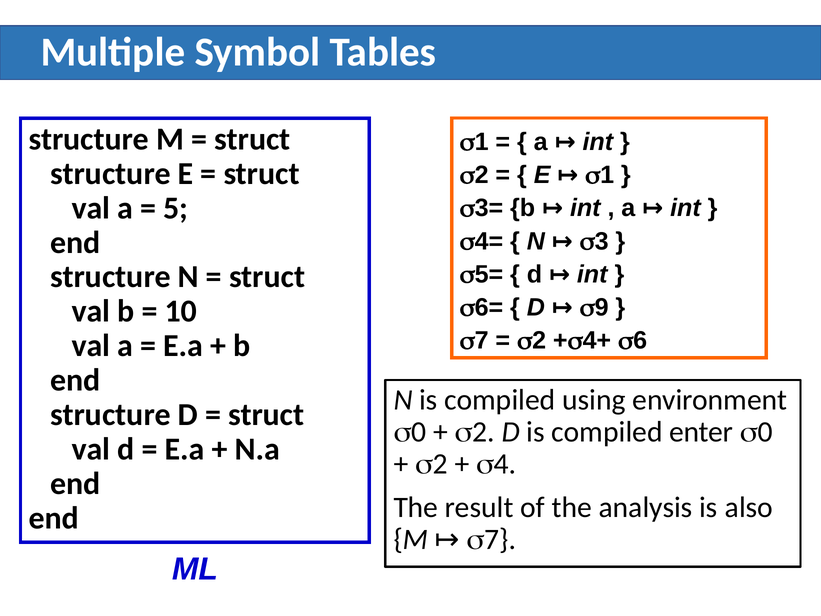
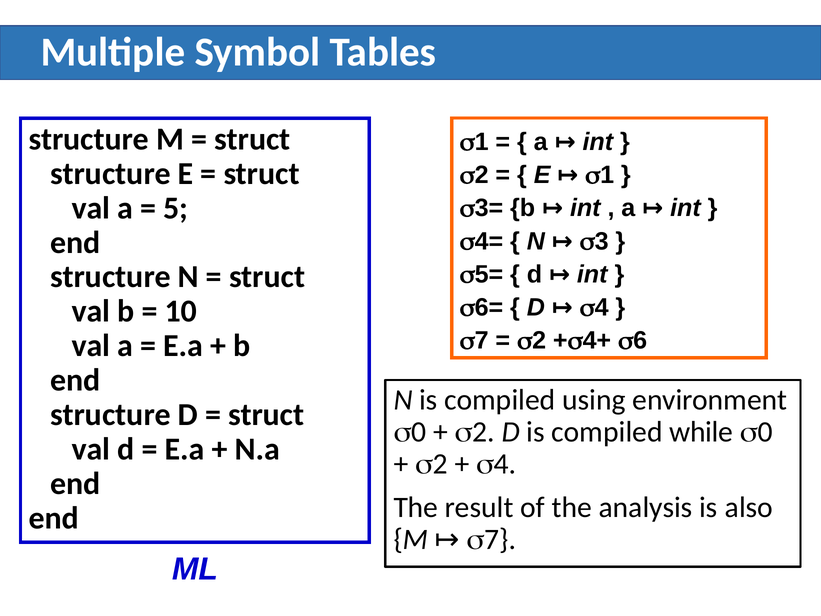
9: 9 -> 4 (602, 307)
enter: enter -> while (701, 432)
